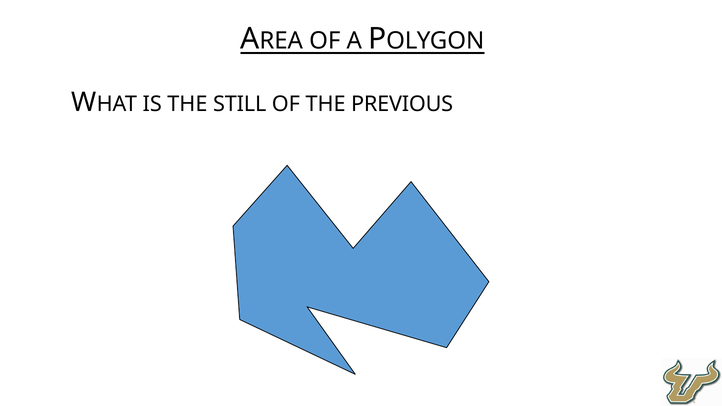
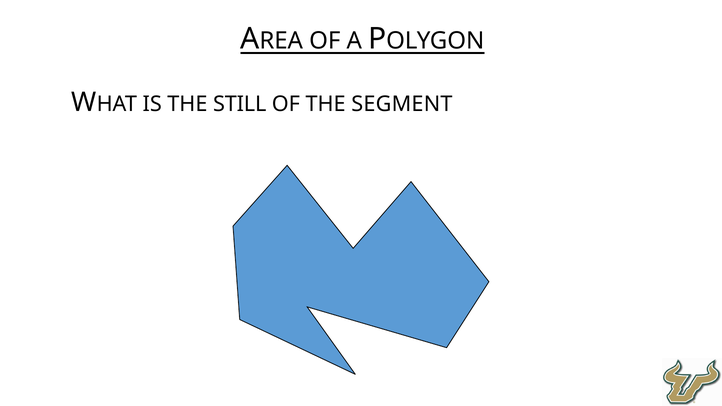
PREVIOUS: PREVIOUS -> SEGMENT (402, 104)
